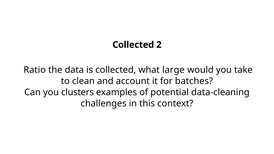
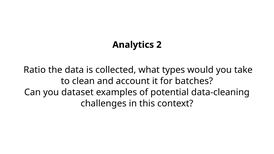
Collected: Collected -> Analytics (133, 45)
large: large -> types (173, 70)
clusters: clusters -> dataset (77, 92)
